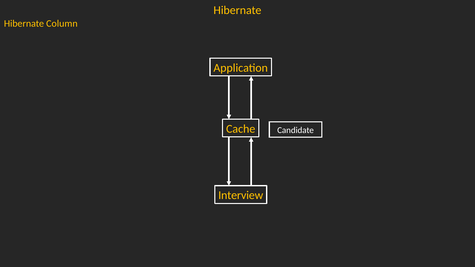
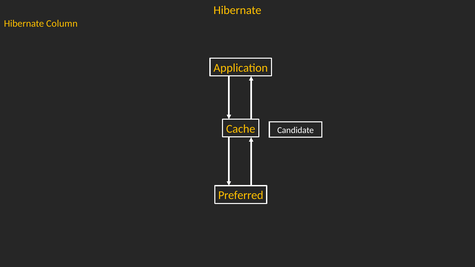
Interview: Interview -> Preferred (241, 196)
